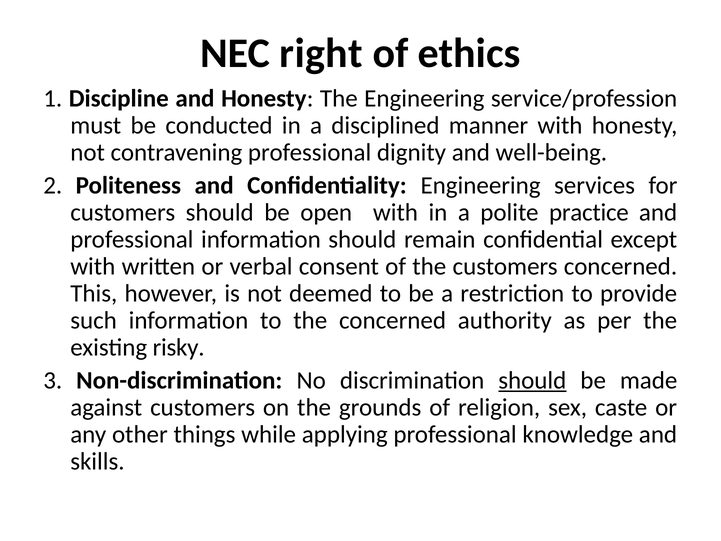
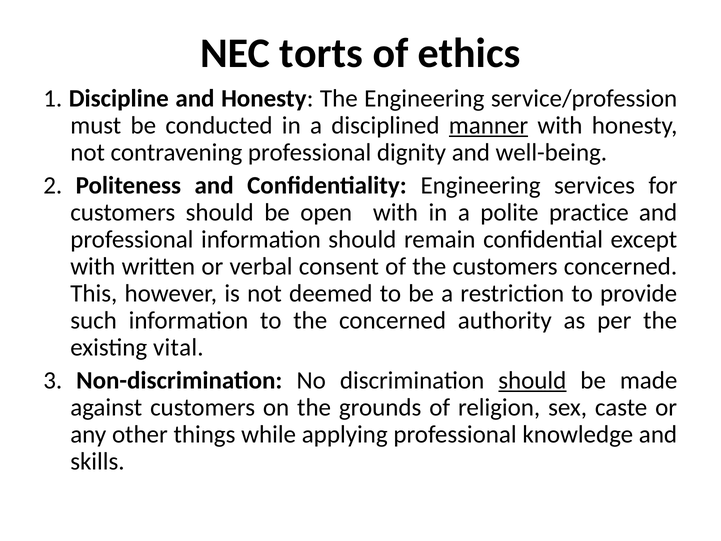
right: right -> torts (321, 53)
manner underline: none -> present (489, 126)
risky: risky -> vital (178, 347)
